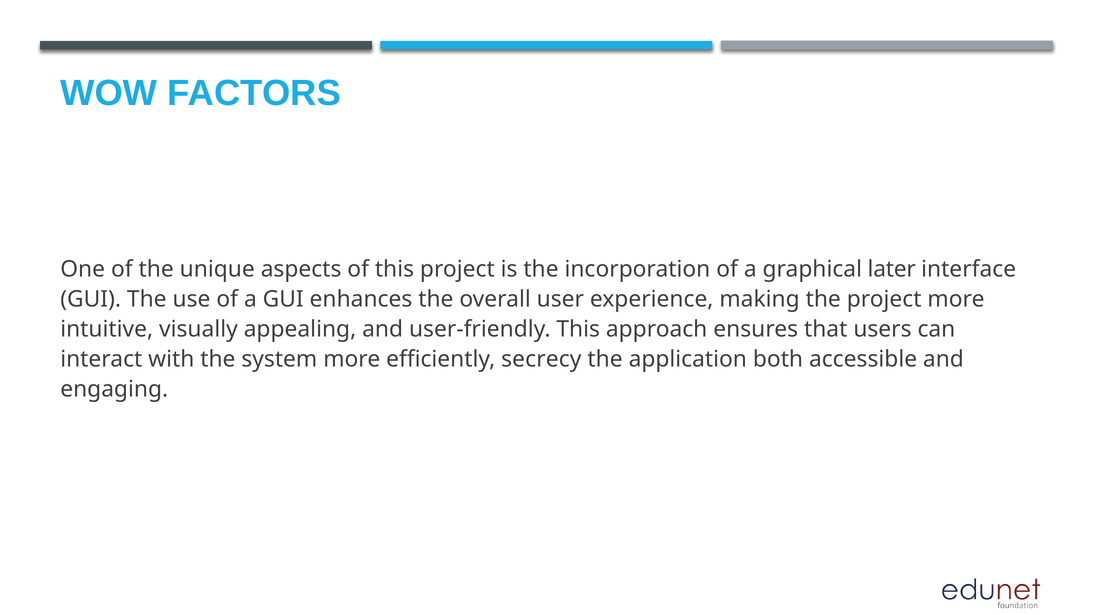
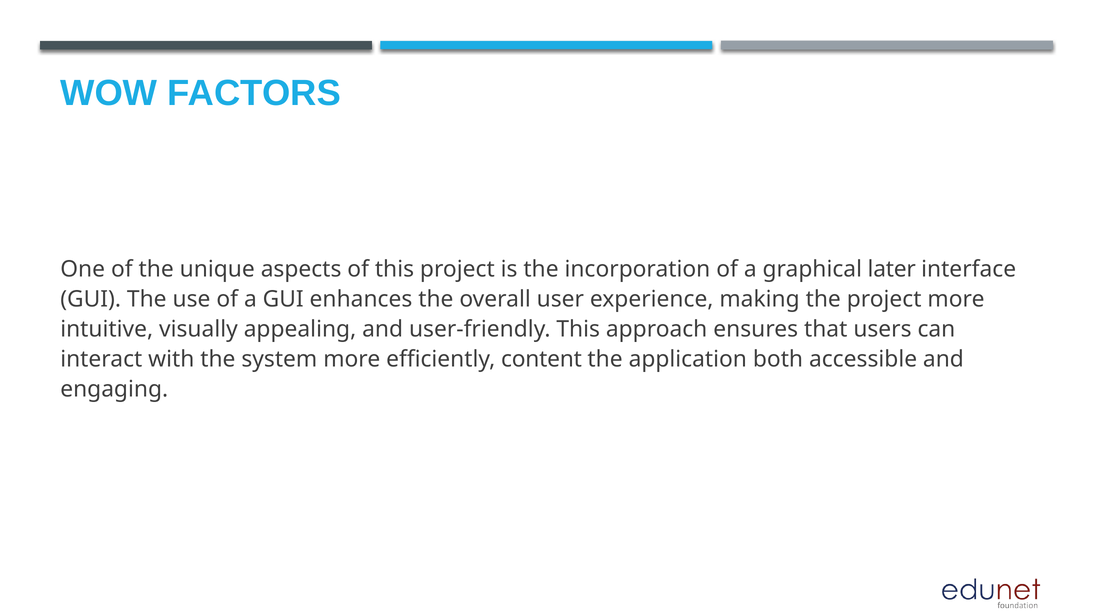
secrecy: secrecy -> content (541, 359)
